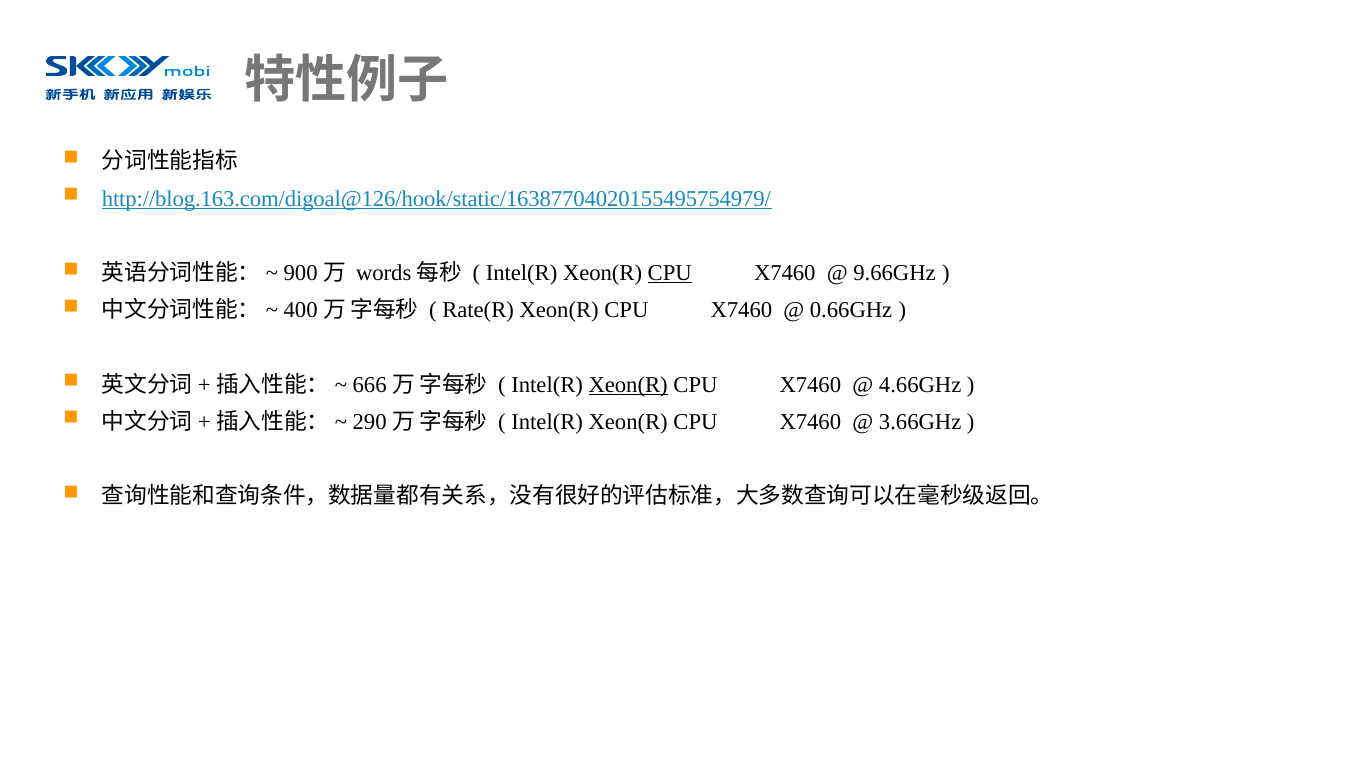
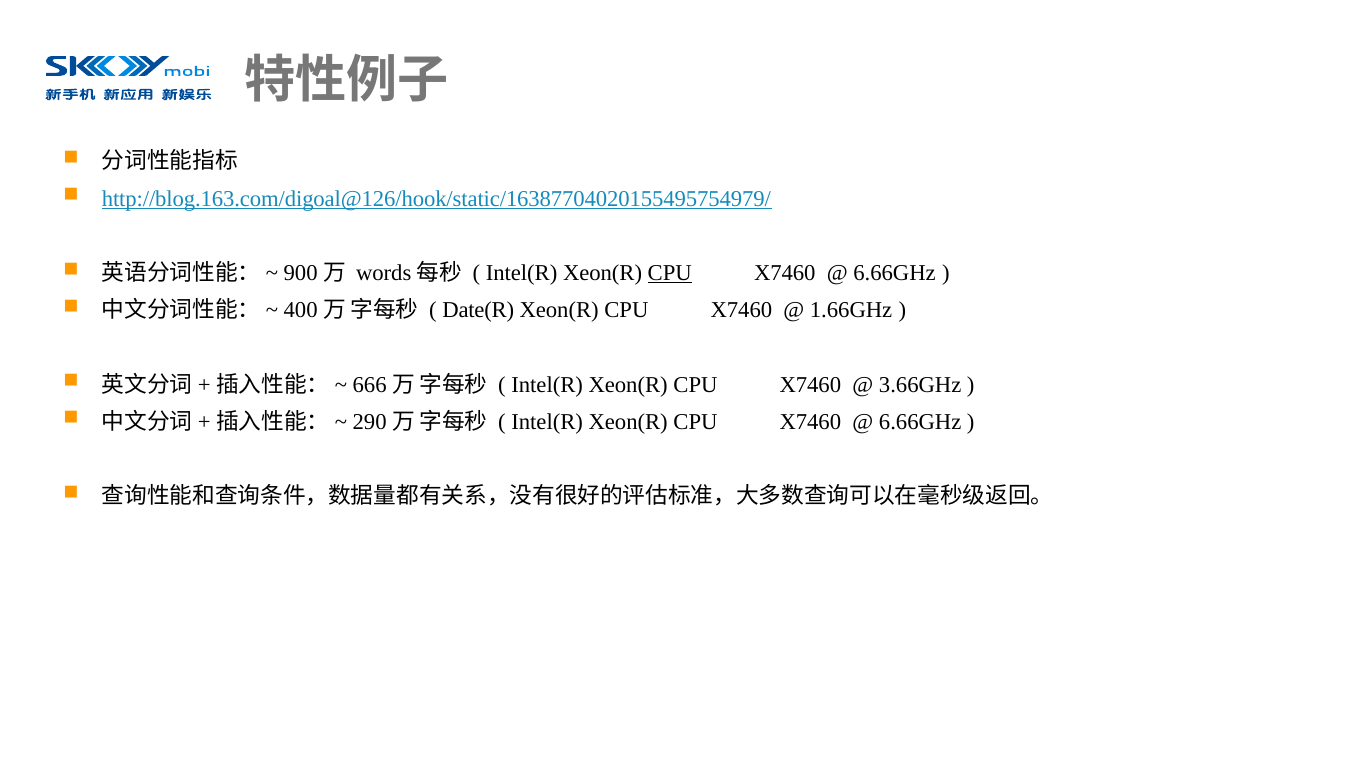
9.66GHz: 9.66GHz -> 6.66GHz (895, 273)
Rate(R: Rate(R -> Date(R (478, 310)
0.66GHz: 0.66GHz -> 1.66GHz (851, 310)
Xeon(R underline: present -> none (628, 385)
4.66GHz: 4.66GHz -> 3.66GHz (920, 385)
3.66GHz: 3.66GHz -> 6.66GHz (920, 422)
